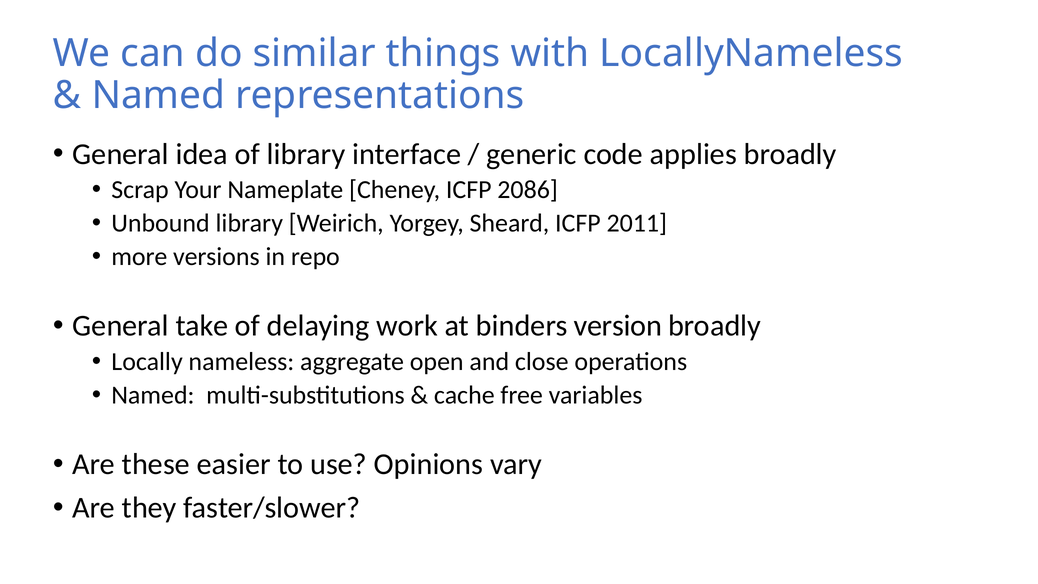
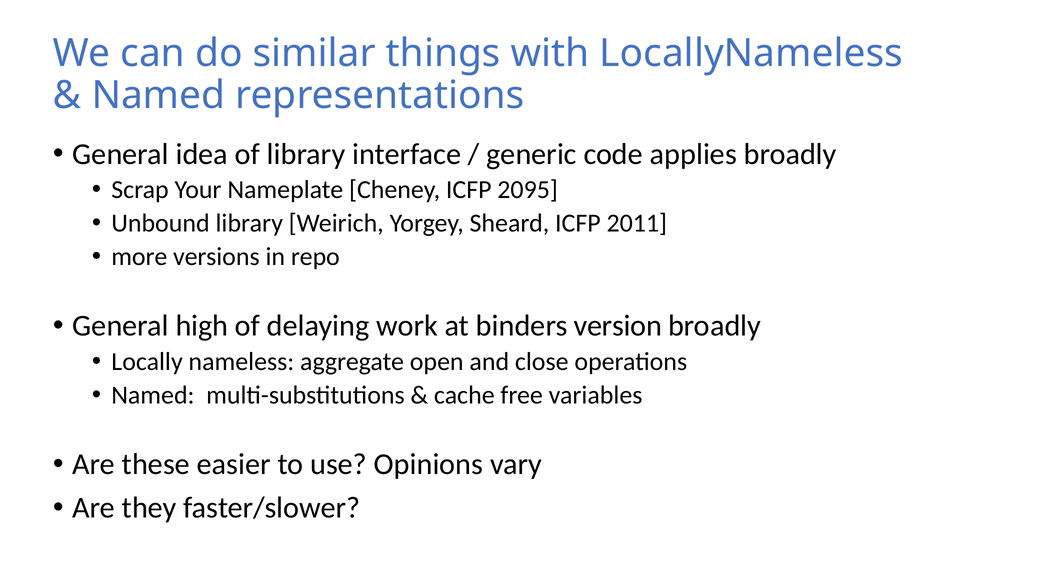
2086: 2086 -> 2095 (528, 190)
take: take -> high (202, 326)
